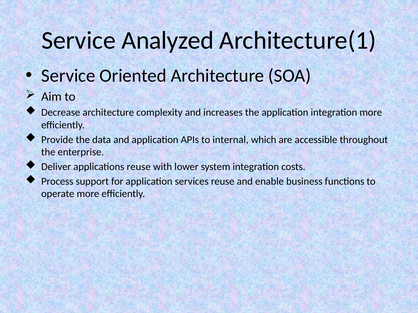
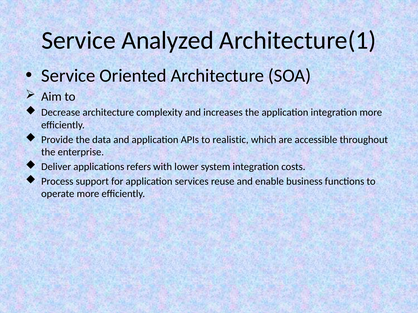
internal: internal -> realistic (231, 140)
applications reuse: reuse -> refers (139, 167)
